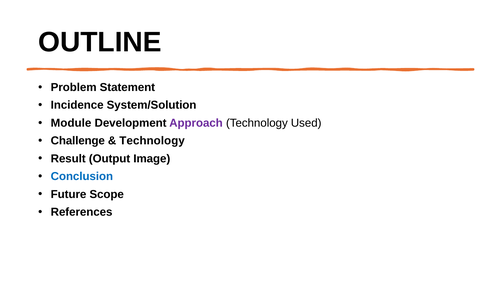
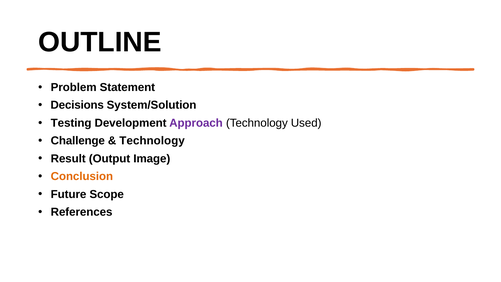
Incidence: Incidence -> Decisions (77, 105)
Module: Module -> Testing (71, 123)
Conclusion colour: blue -> orange (82, 176)
